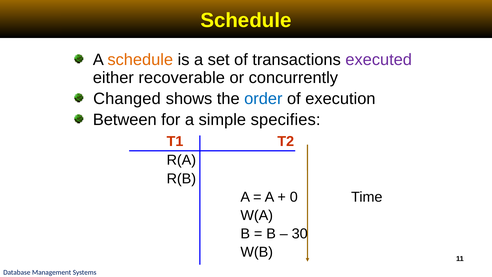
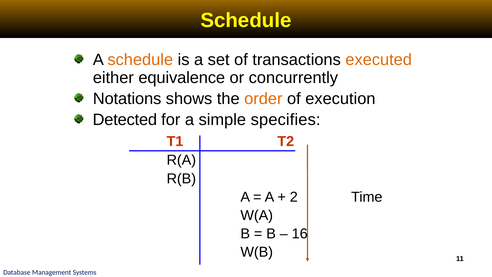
executed colour: purple -> orange (379, 60)
recoverable: recoverable -> equivalence (182, 78)
Changed: Changed -> Notations (127, 99)
order colour: blue -> orange (263, 99)
Between: Between -> Detected (125, 120)
0: 0 -> 2 (294, 197)
30: 30 -> 16 (300, 234)
